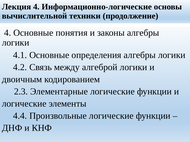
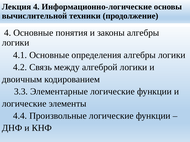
2.3: 2.3 -> 3.3 (21, 92)
